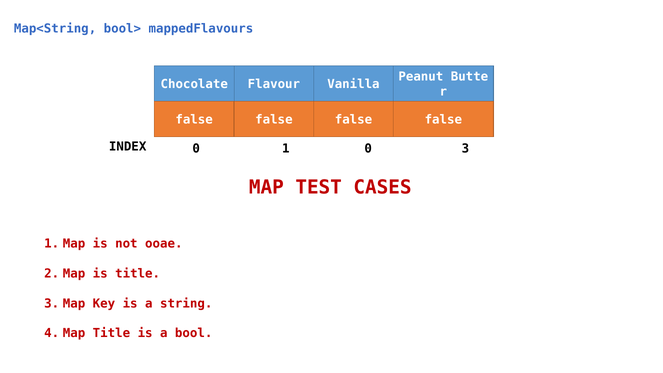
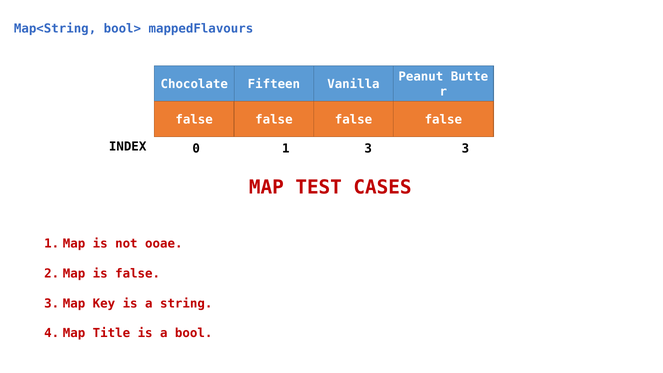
Flavour: Flavour -> Fifteen (274, 84)
1 0: 0 -> 3 (368, 148)
is title: title -> false (138, 274)
